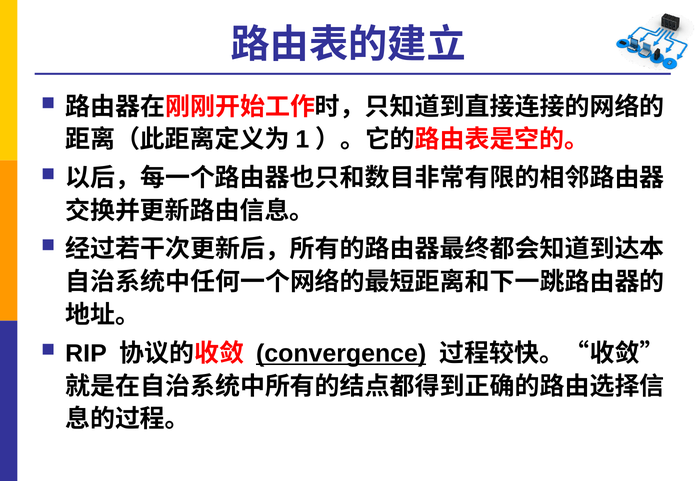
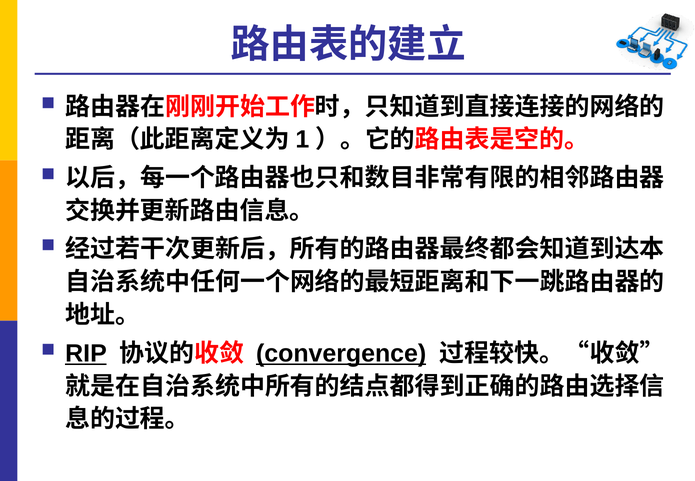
RIP underline: none -> present (86, 353)
